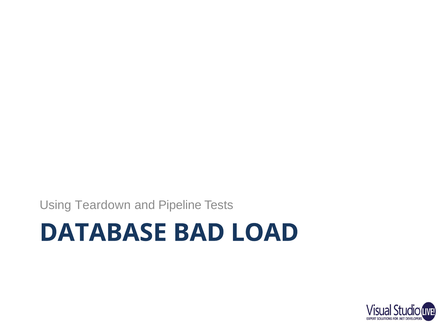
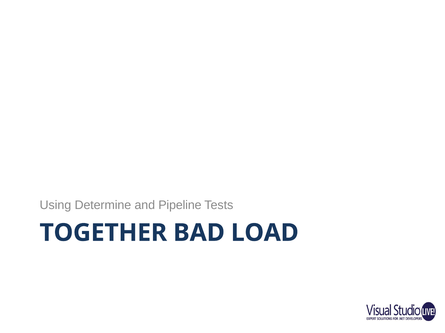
Teardown: Teardown -> Determine (103, 206)
DATABASE: DATABASE -> TOGETHER (103, 233)
